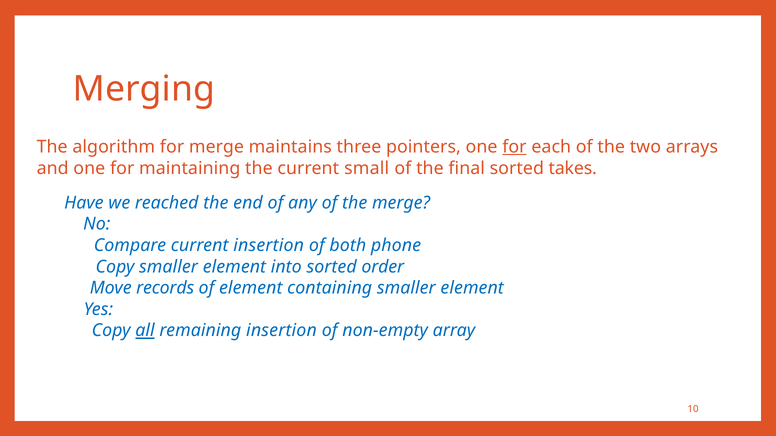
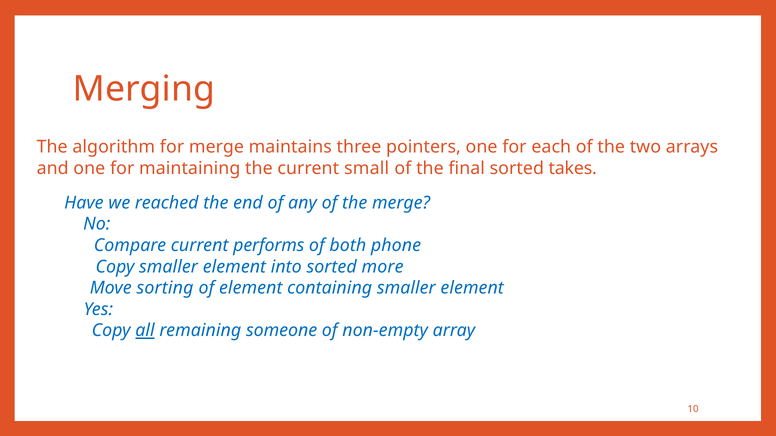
for underline: present -> none (514, 147)
current insertion: insertion -> performs (269, 246)
order: order -> more (383, 267)
records: records -> sorting (165, 288)
remaining insertion: insertion -> someone (282, 331)
